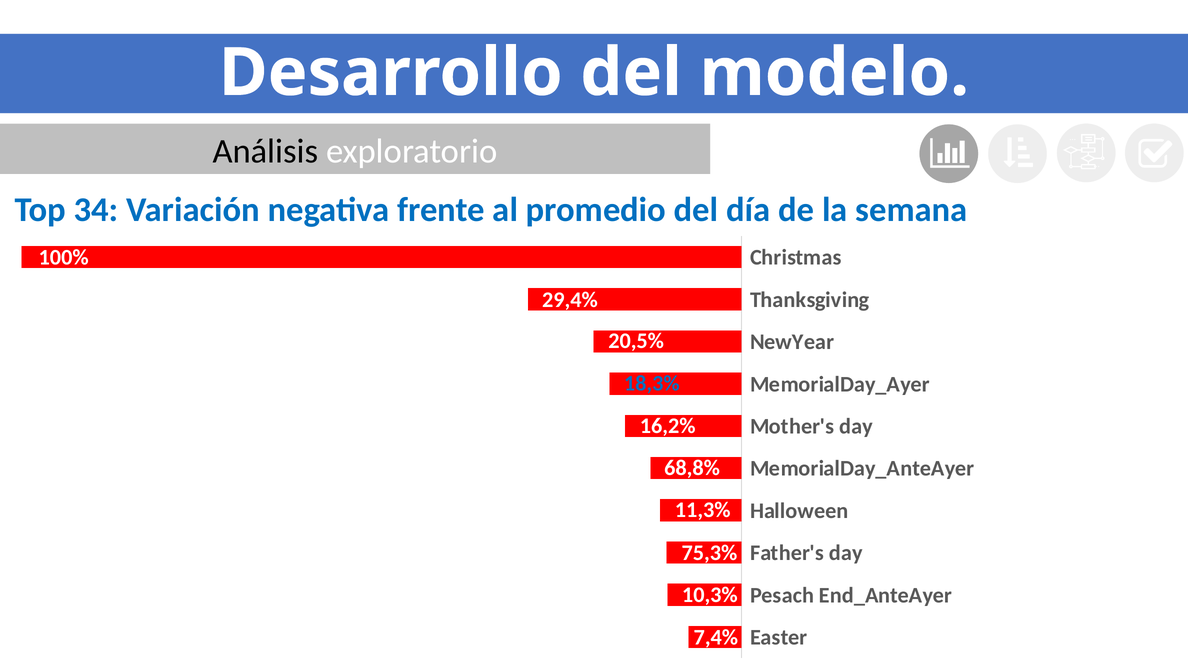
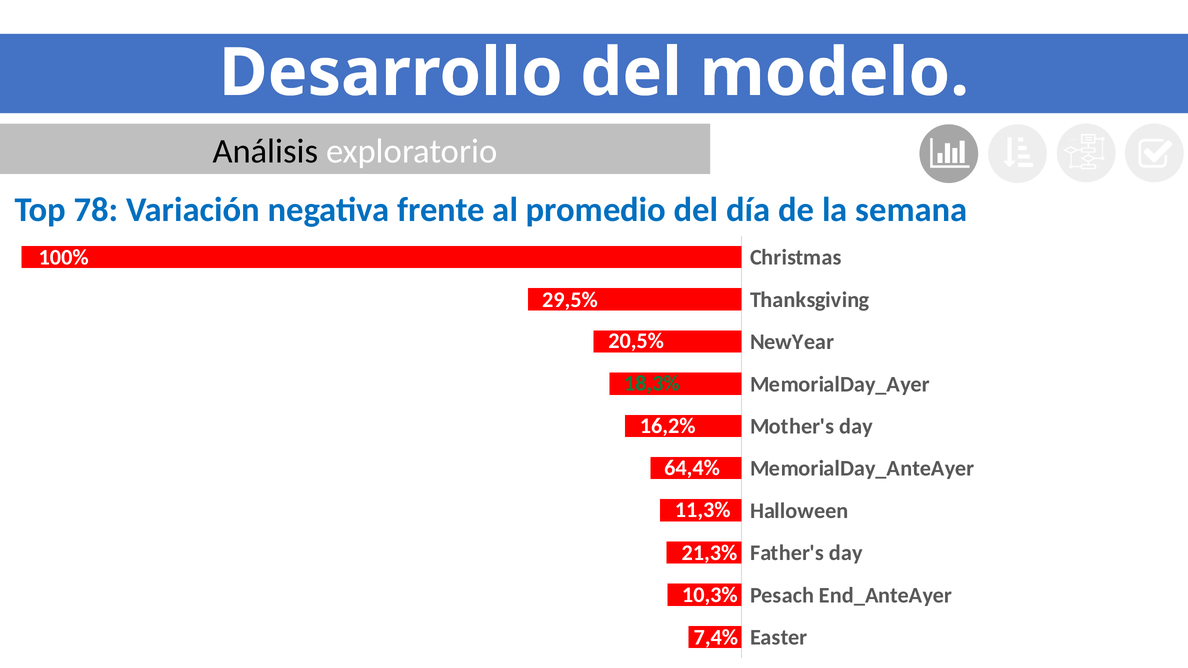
34: 34 -> 78 (96, 210)
29,4%: 29,4% -> 29,5% (570, 300)
18,3% colour: blue -> green (652, 383)
68,8%: 68,8% -> 64,4% (692, 468)
75,3%: 75,3% -> 21,3% (709, 553)
